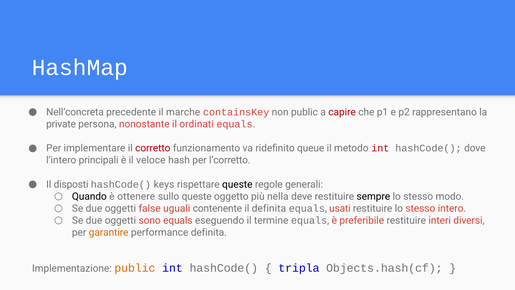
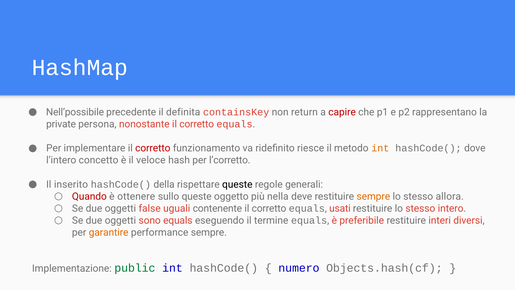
Nell’concreta: Nell’concreta -> Nell’possibile (75, 112)
marche: marche -> definita (183, 112)
non public: public -> return (304, 112)
nonostante il ordinati: ordinati -> corretto (197, 124)
queue: queue -> riesce (311, 148)
int colour: red -> orange (380, 148)
principali: principali -> concetto (99, 160)
disposti: disposti -> inserito (71, 184)
keys: keys -> della (164, 184)
Quando colour: black -> red (89, 196)
sempre colour: black -> orange (373, 196)
modo: modo -> allora (450, 196)
definita: definita -> corretto (269, 208)
performance definita: definita -> sempre (209, 232)
public colour: orange -> green (135, 268)
tripla: tripla -> numero (299, 268)
